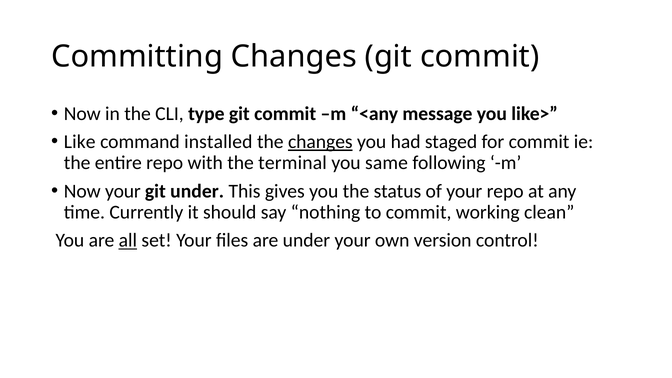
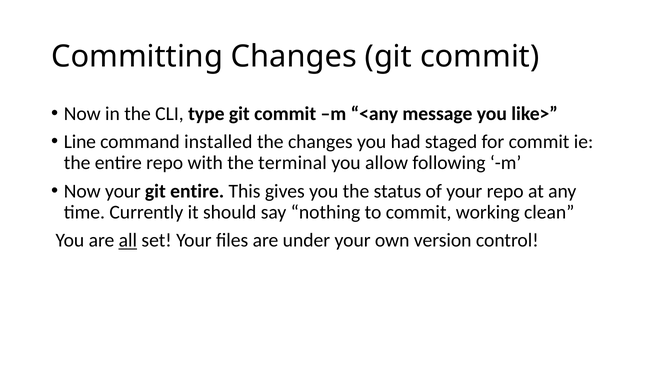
Like: Like -> Line (80, 142)
changes underline: present -> none (320, 142)
same: same -> allow (387, 163)
git under: under -> entire (197, 191)
